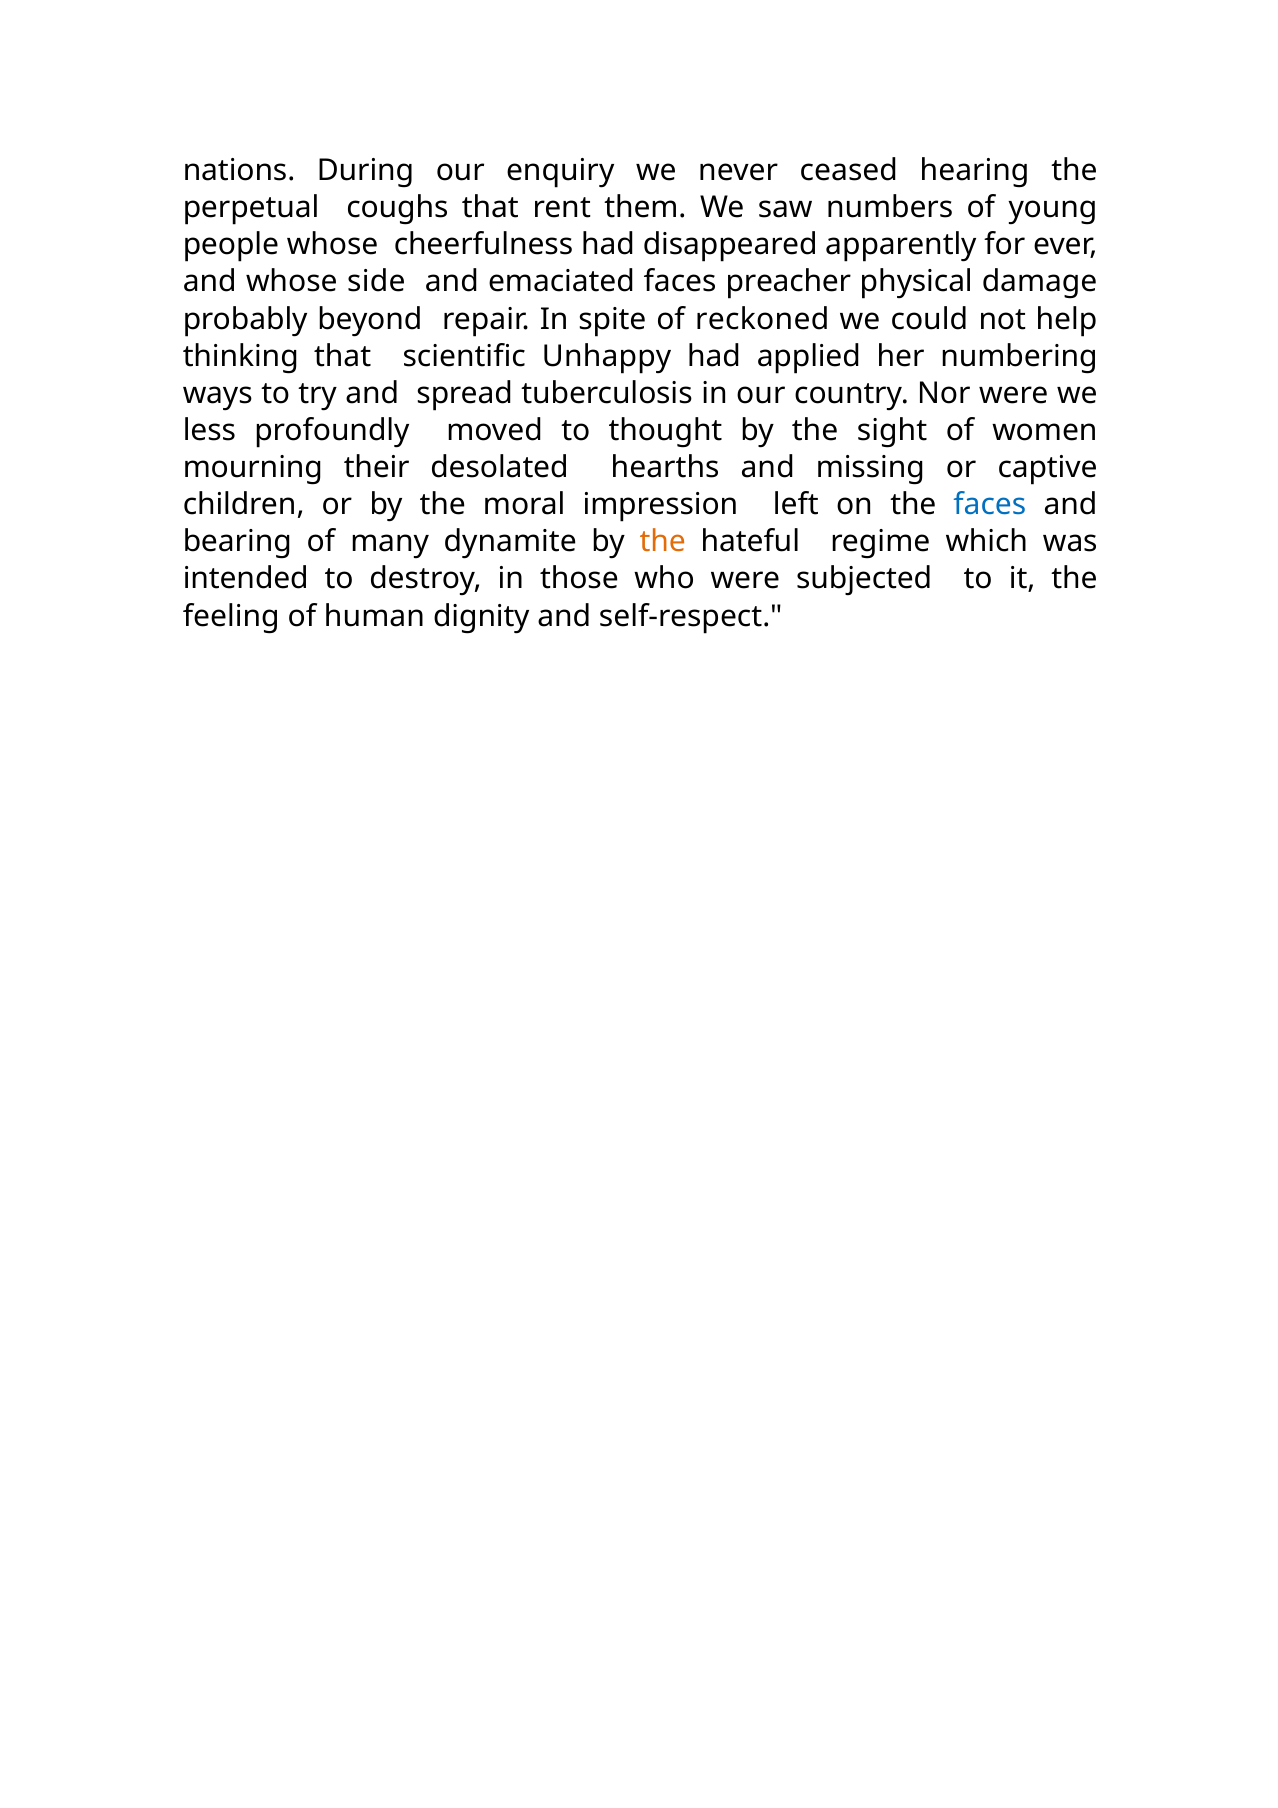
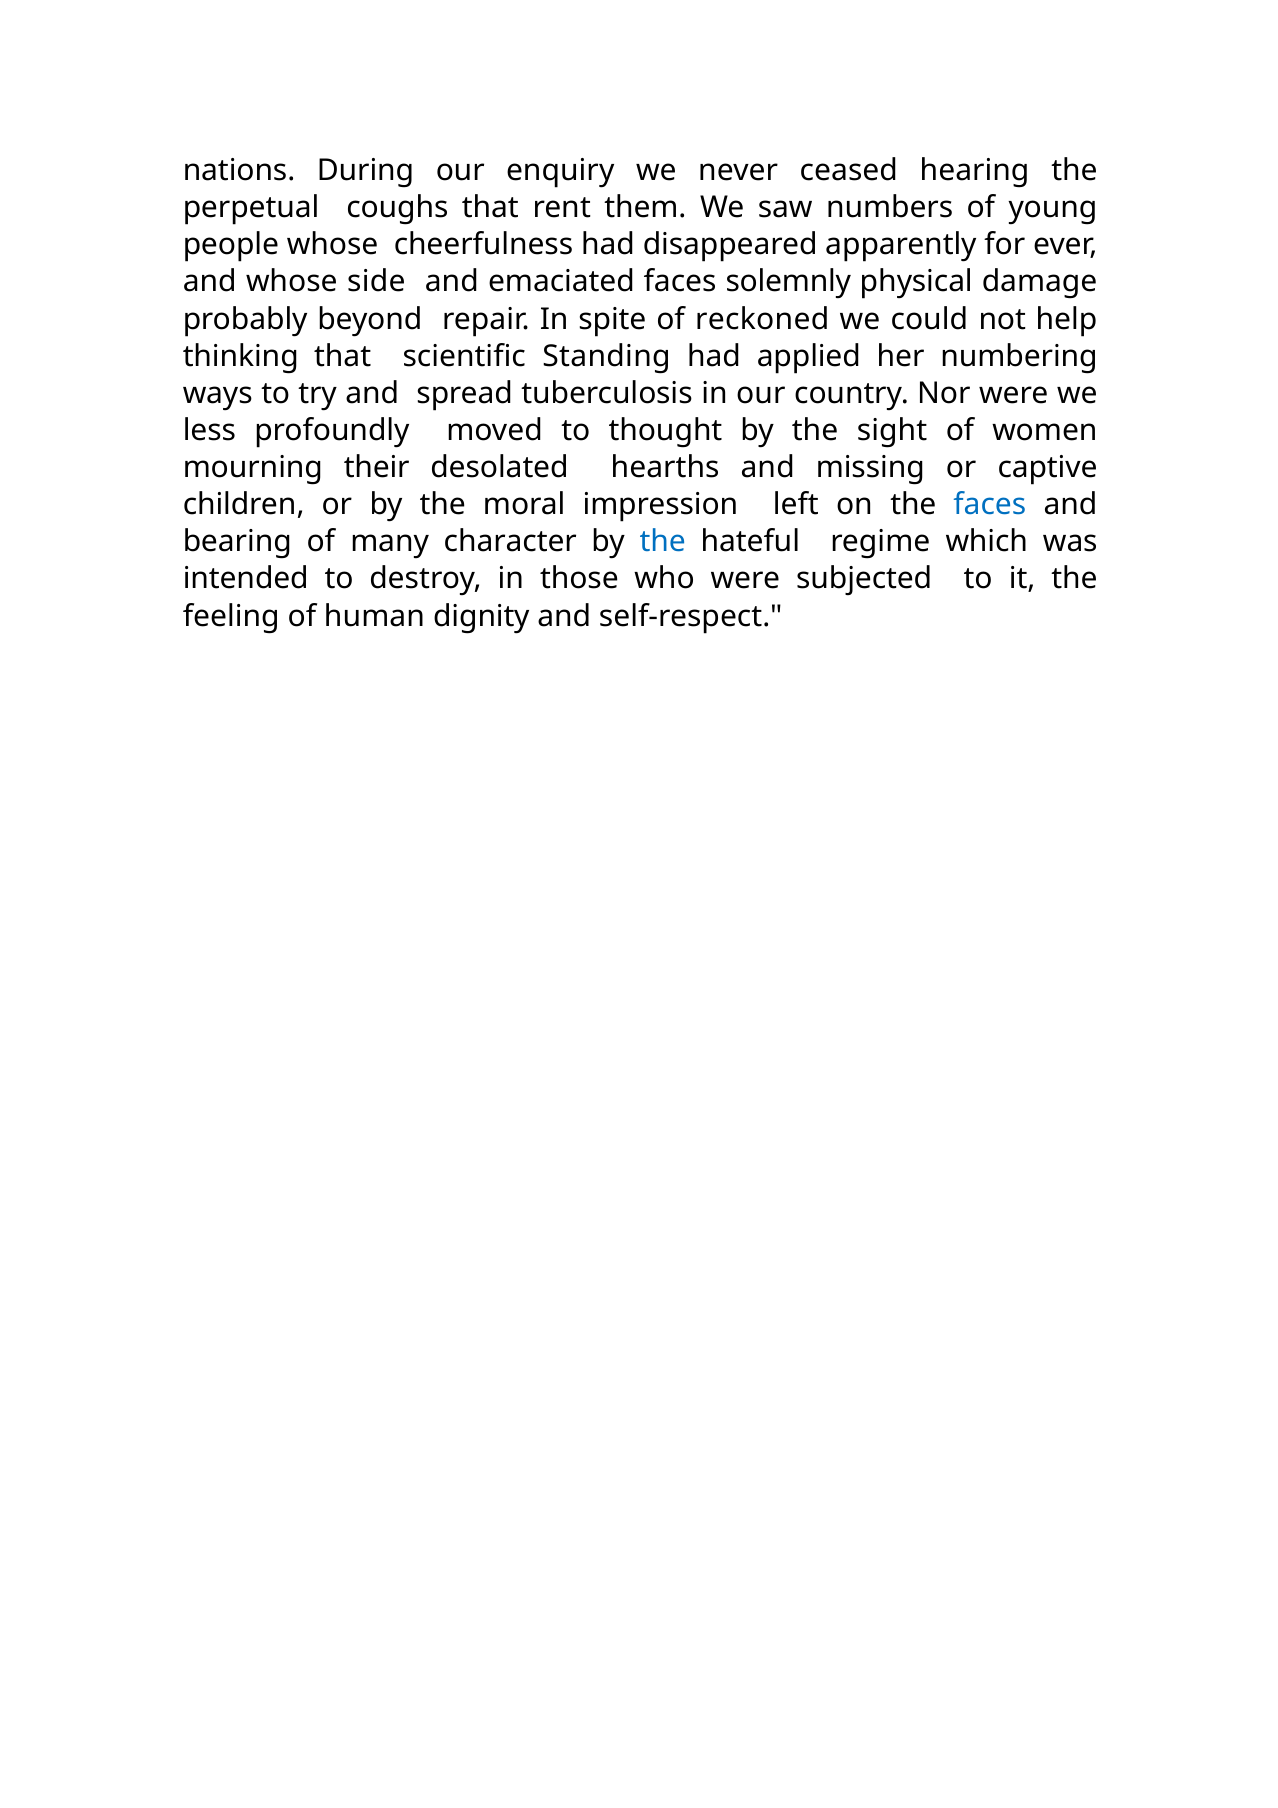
preacher: preacher -> solemnly (788, 282)
Unhappy: Unhappy -> Standing (607, 356)
dynamite: dynamite -> character (510, 542)
the colour: orange -> blue (663, 542)
